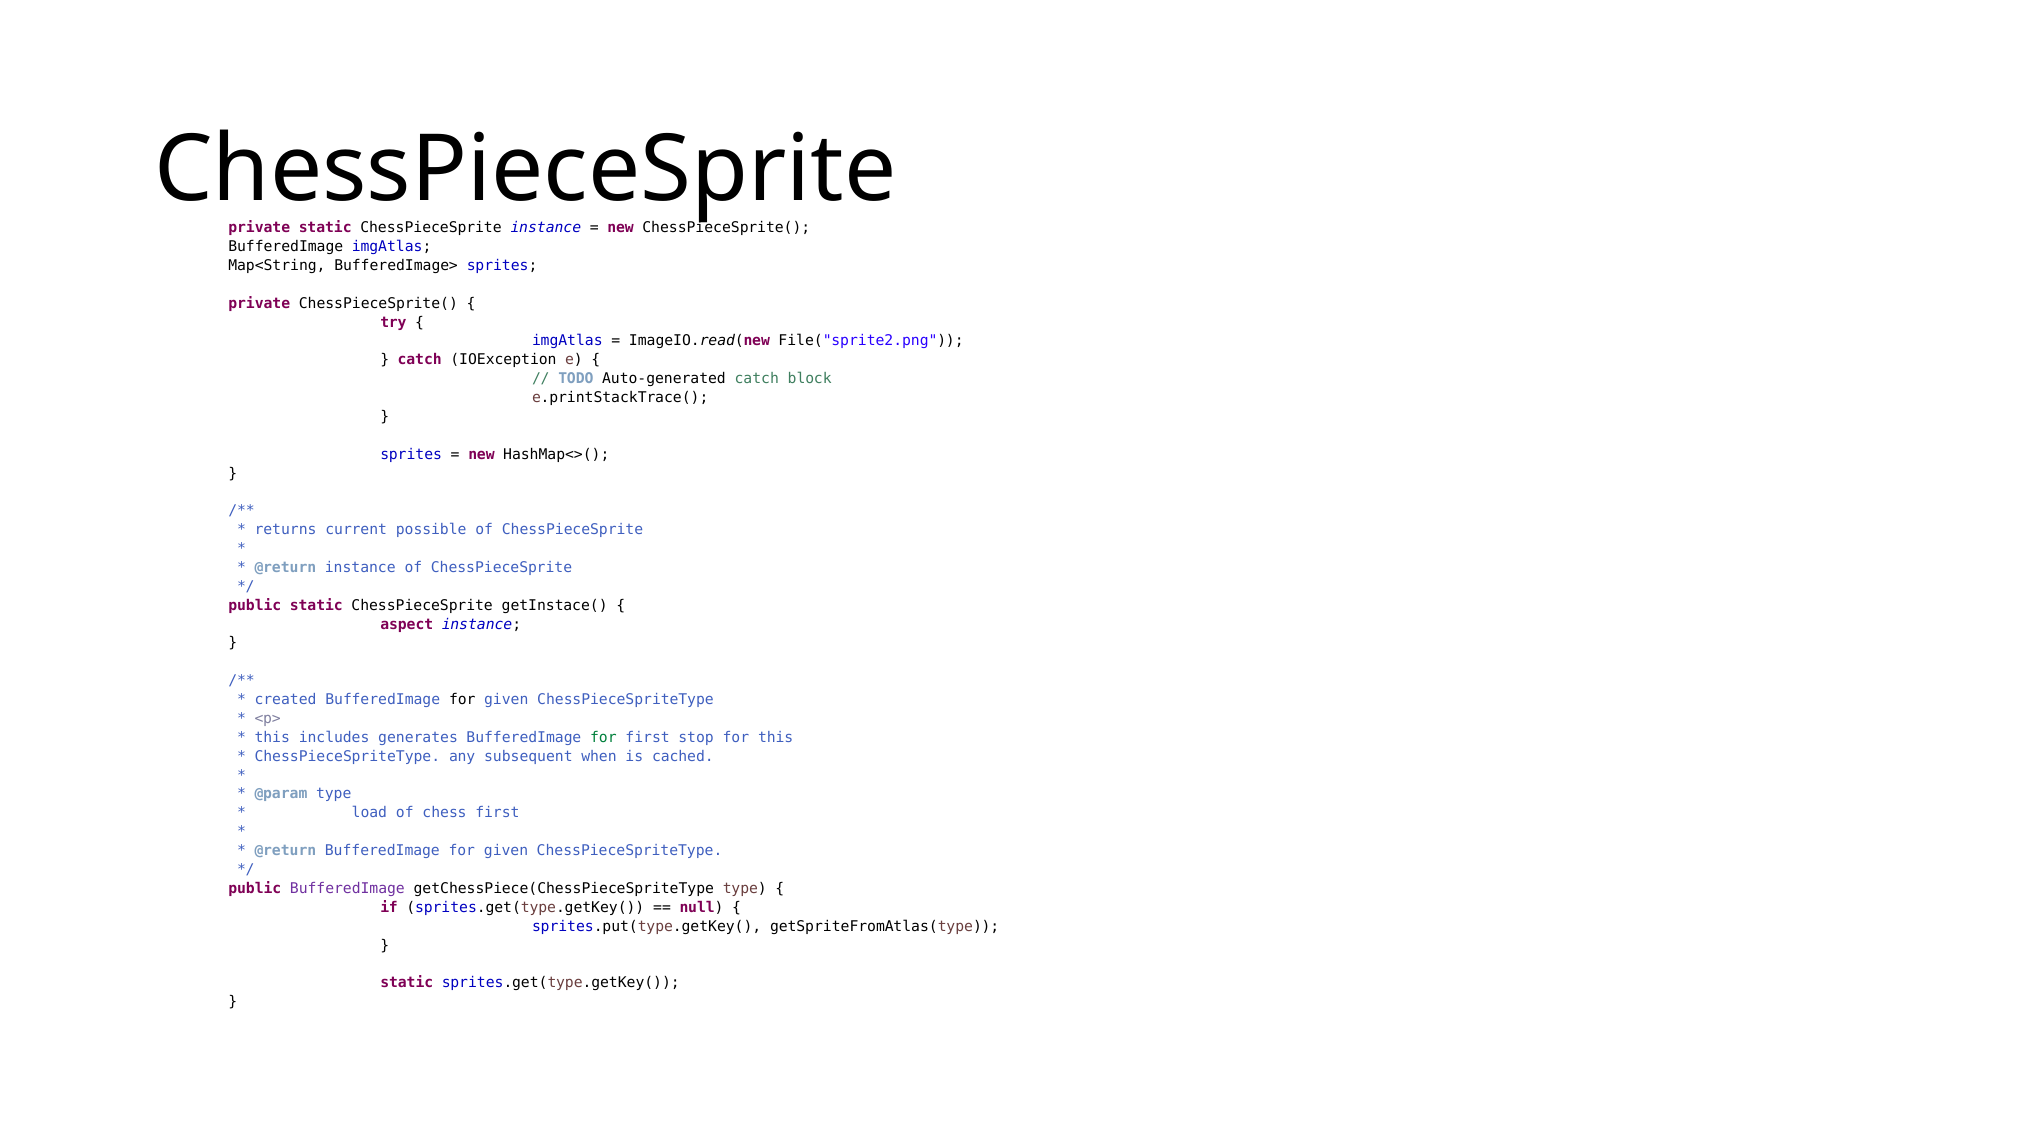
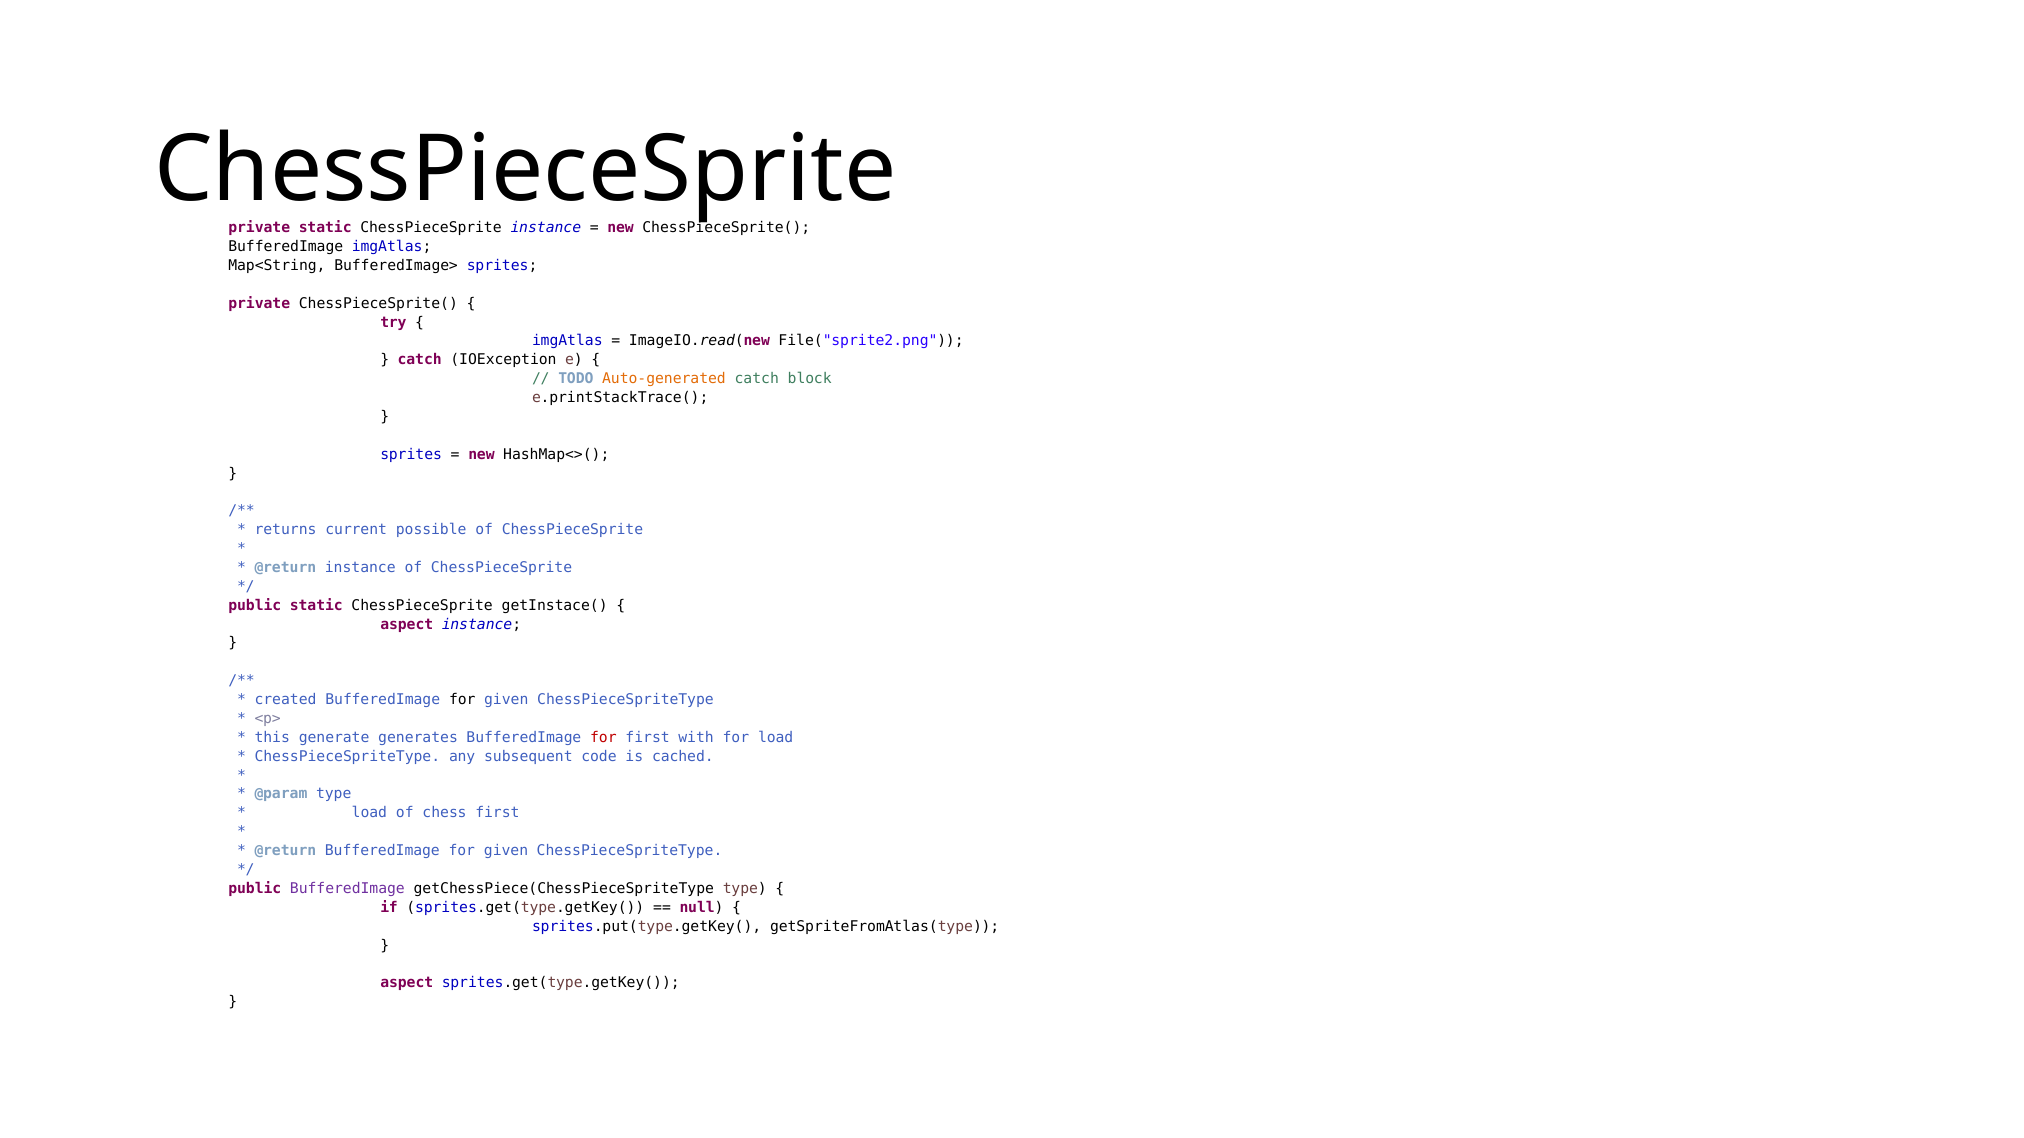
Auto-generated colour: black -> orange (664, 379)
includes: includes -> generate (334, 738)
for colour: green -> red (603, 738)
stop: stop -> with (696, 738)
for this: this -> load (776, 738)
when: when -> code (599, 757)
static: static -> aspect (407, 983)
